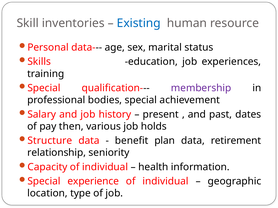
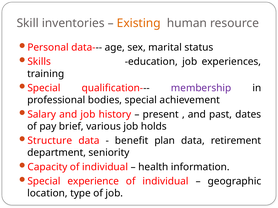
Existing colour: blue -> orange (139, 23)
then: then -> brief (71, 127)
relationship: relationship -> department (57, 153)
